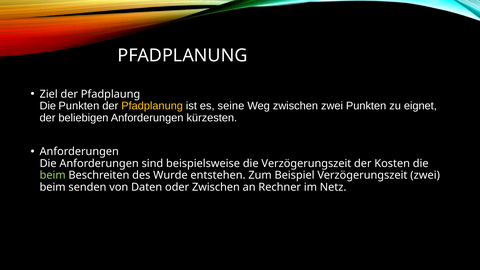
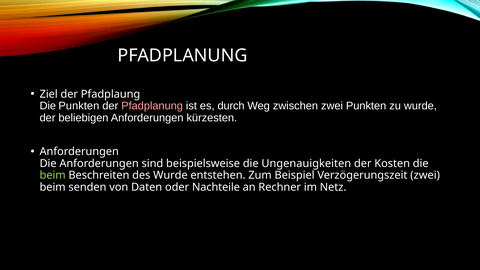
Pfadplanung colour: yellow -> pink (152, 106)
seine: seine -> durch (231, 106)
zu eignet: eignet -> wurde (420, 106)
die Verzögerungszeit: Verzögerungszeit -> Ungenauigkeiten (306, 163)
oder Zwischen: Zwischen -> Nachteile (216, 187)
